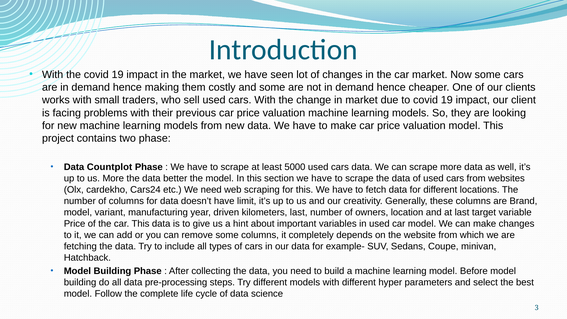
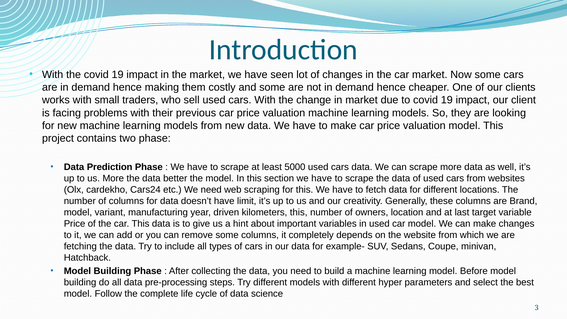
Countplot: Countplot -> Prediction (110, 167)
kilometers last: last -> this (299, 212)
